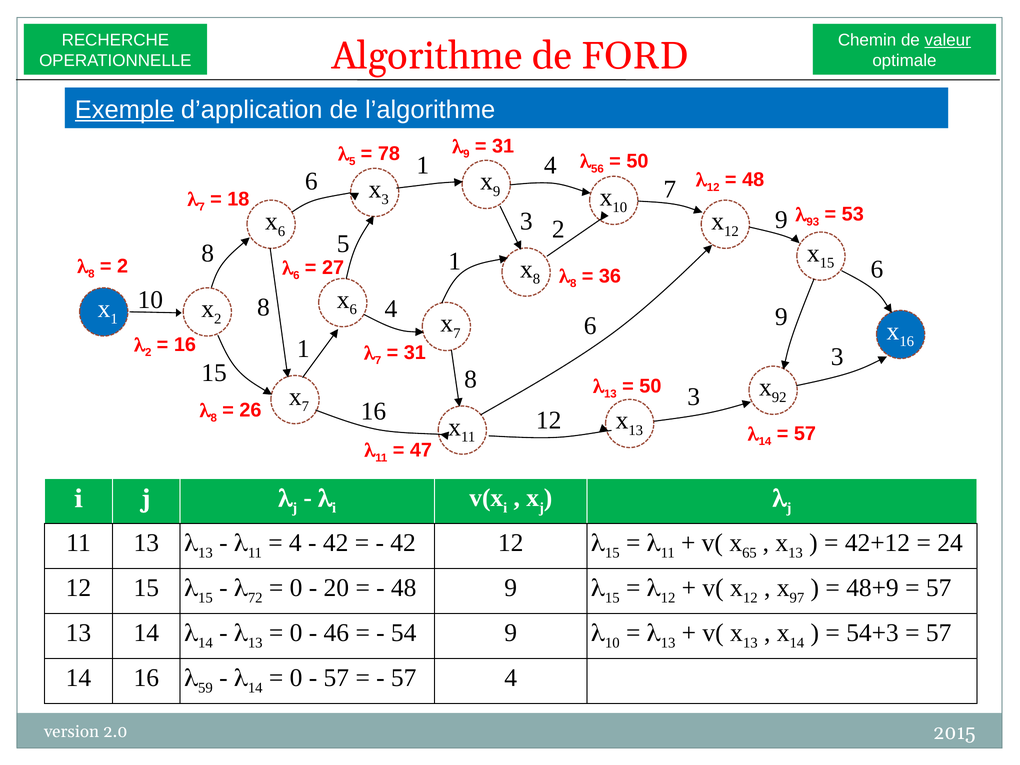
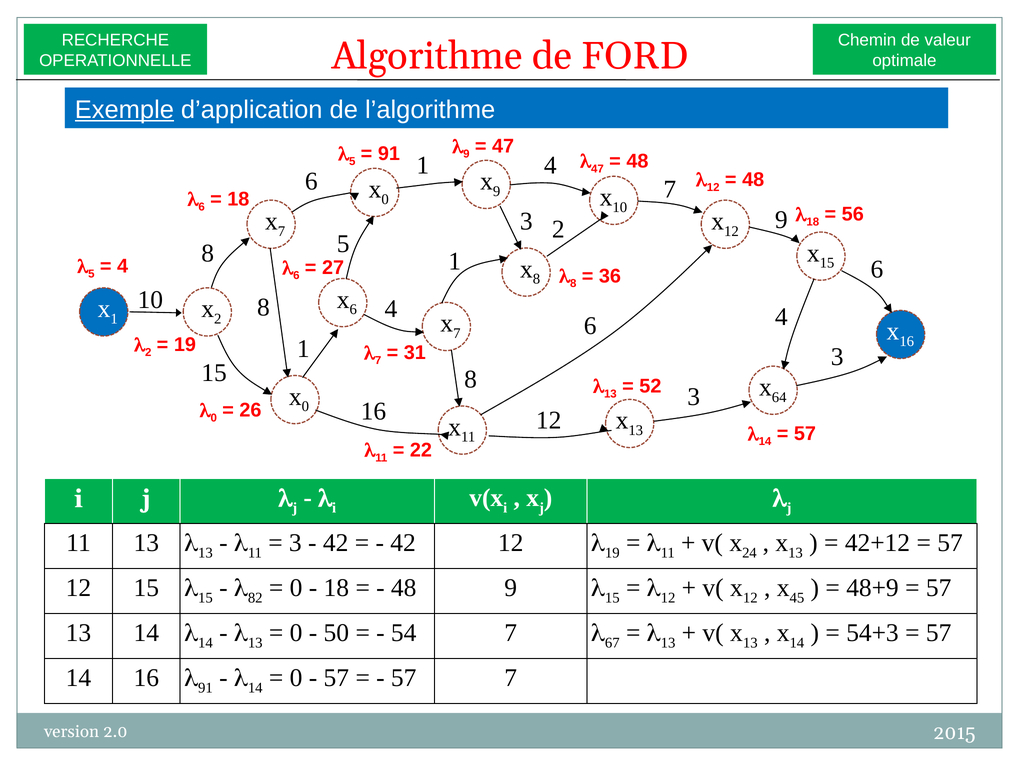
valeur underline: present -> none (948, 40)
78: 78 -> 91 (389, 154)
31: 31 -> 47 (503, 146)
56: 56 -> 47 (597, 169)
50: 50 -> 48 (637, 161)
3: 3 -> 0 (385, 199)
7: 7 -> 6 (202, 207)
93: 93 -> 18 (813, 222)
53: 53 -> 56 (853, 214)
6: 6 -> 7 (281, 231)
8: 8 -> 5 (91, 274)
2: 2 -> 4 (123, 266)
6 9: 9 -> 4 (781, 317)
16: 16 -> 19 (185, 345)
92: 92 -> 64 (779, 397)
50: 50 -> 52 (650, 386)
7: 7 -> 0 (305, 407)
8: 8 -> 0 (214, 418)
47: 47 -> 22 (421, 450)
4: 4 -> 3 (295, 543)
15: 15 -> 19 (612, 553)
65: 65 -> 24 (749, 553)
24: 24 -> 57 (950, 543)
72: 72 -> 82 (255, 598)
20: 20 -> 18 (336, 588)
97: 97 -> 45 (797, 598)
46: 46 -> 50 (336, 633)
54 9: 9 -> 7 (511, 633)
10: 10 -> 67 (612, 643)
59: 59 -> 91 (205, 688)
57 4: 4 -> 7 (511, 678)
